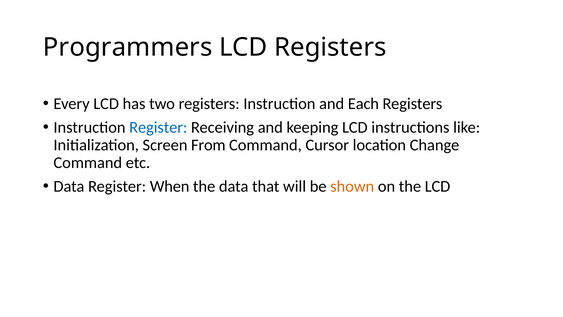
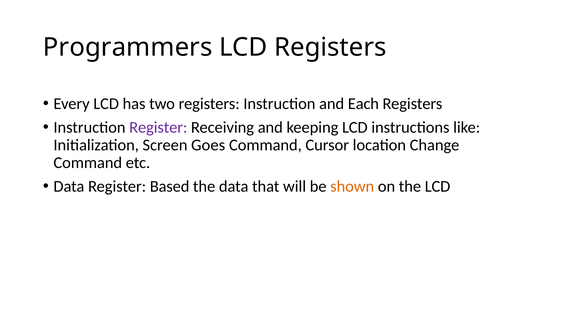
Register colour: blue -> purple (158, 127)
From: From -> Goes (208, 145)
When: When -> Based (170, 186)
